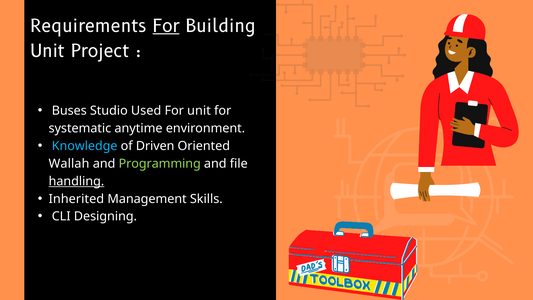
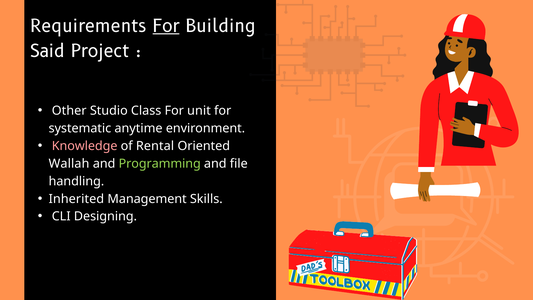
Unit: Unit -> Said (47, 51)
Buses: Buses -> Other (69, 111)
Used: Used -> Class (146, 111)
Knowledge colour: light blue -> pink (85, 146)
Driven: Driven -> Rental (155, 146)
handling underline: present -> none (76, 181)
